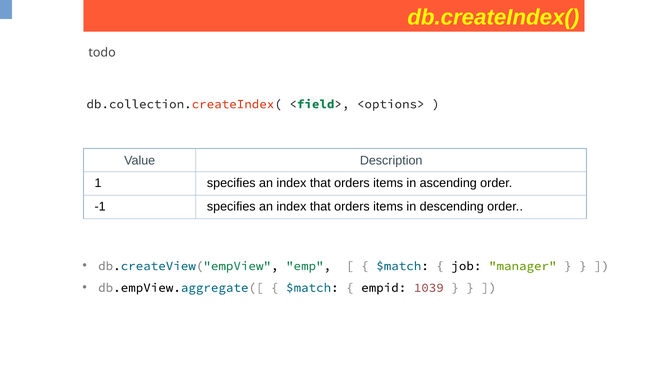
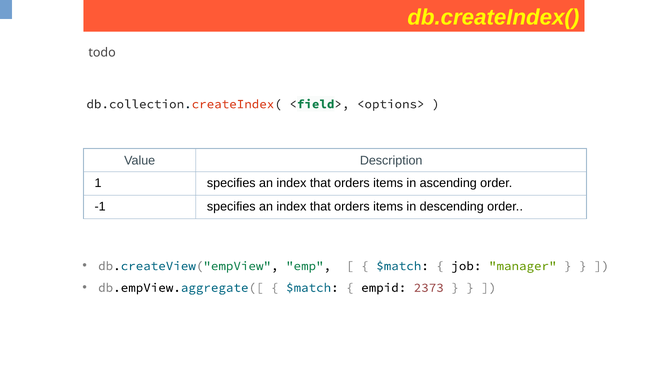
1039: 1039 -> 2373 (429, 287)
